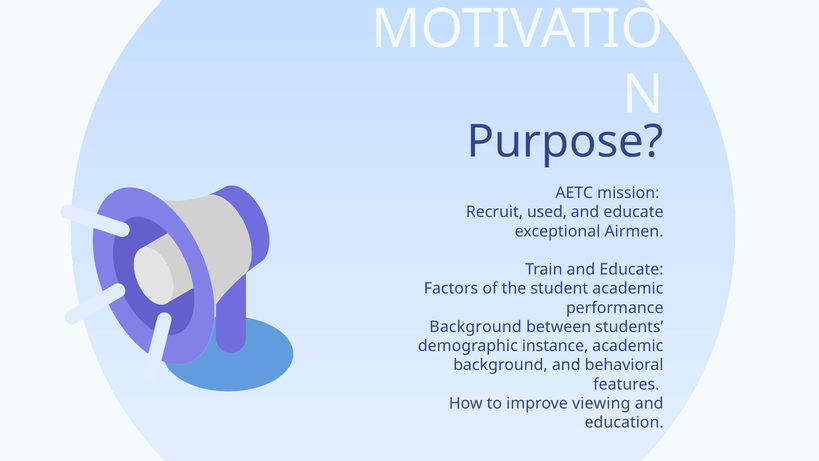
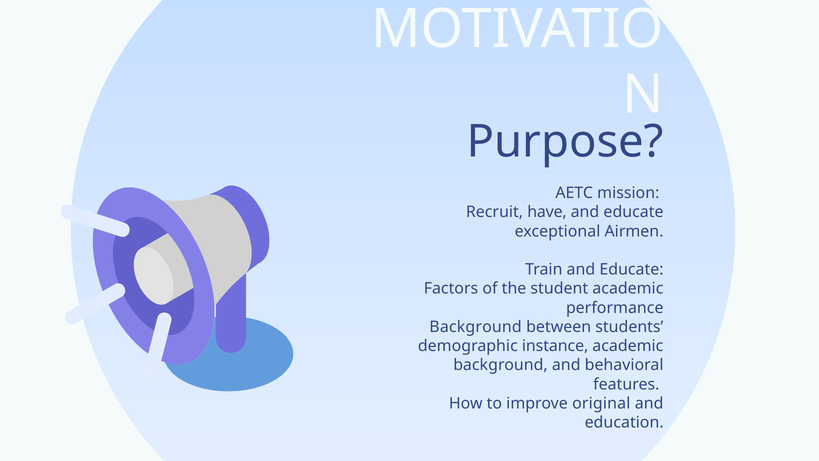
used: used -> have (547, 212)
viewing: viewing -> original (601, 403)
